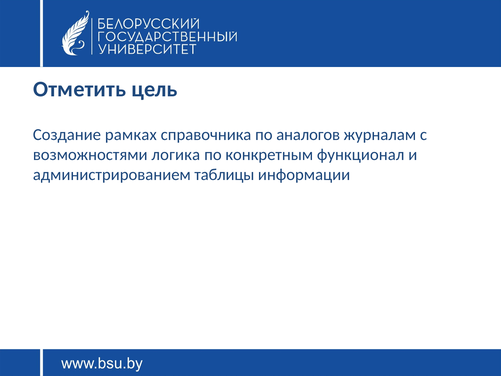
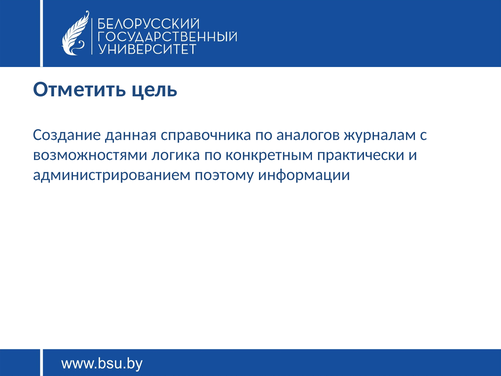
рамках: рамках -> данная (131, 134)
функционал: функционал -> практически (361, 154)
таблицы: таблицы -> поэтому (224, 175)
